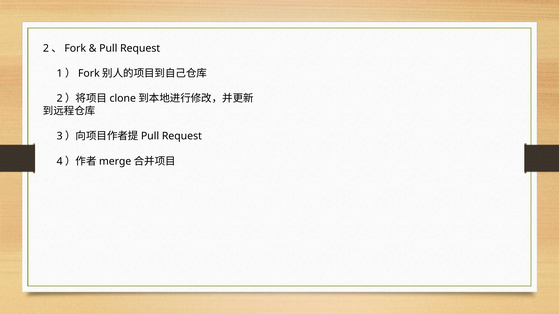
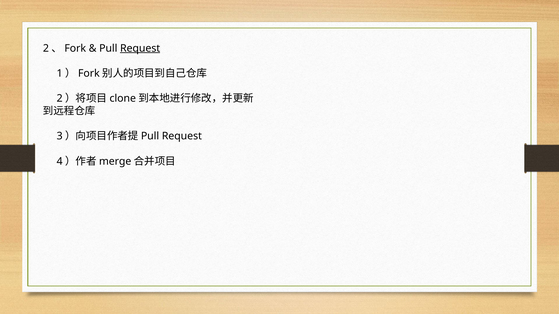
Request underline: none -> present (140, 48)
